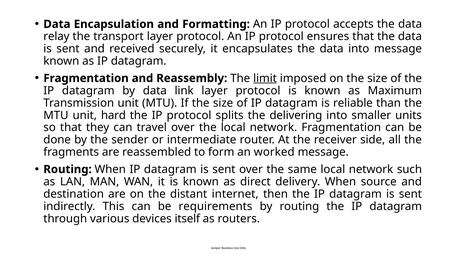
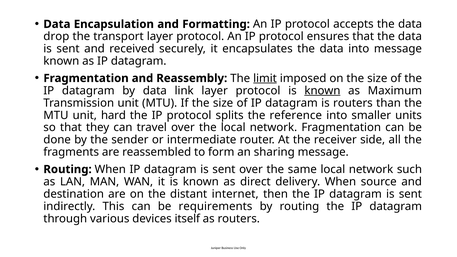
relay: relay -> drop (56, 36)
known underline: none -> present (322, 91)
is reliable: reliable -> routers (353, 103)
delivering: delivering -> reference (296, 115)
worked: worked -> sharing (274, 152)
